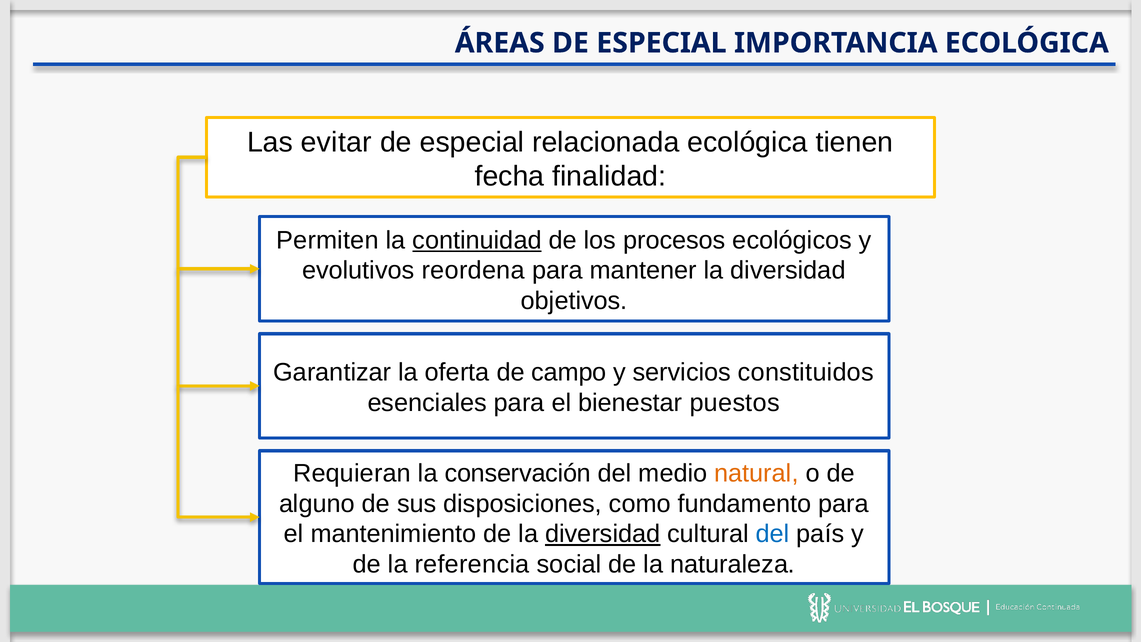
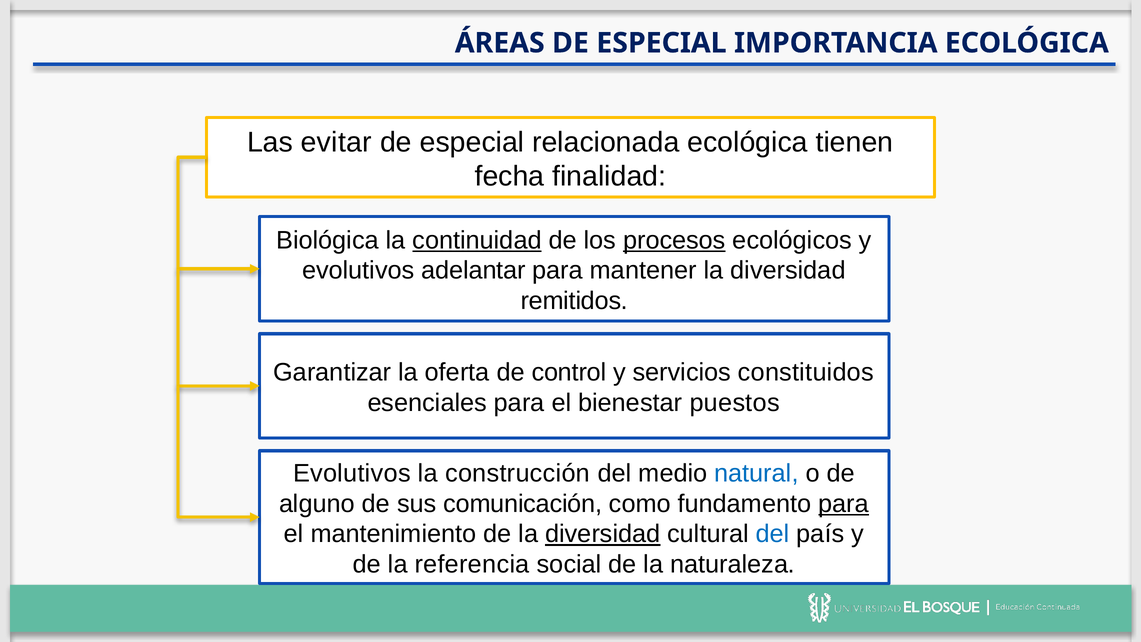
Permiten: Permiten -> Biológica (328, 240)
procesos underline: none -> present (674, 240)
reordena: reordena -> adelantar (474, 271)
objetivos: objetivos -> remitidos (574, 301)
campo: campo -> control (569, 372)
Requieran: Requieran -> Evolutivos (352, 473)
conservación: conservación -> construcción (518, 473)
natural colour: orange -> blue (756, 473)
disposiciones: disposiciones -> comunicación (523, 504)
para underline: none -> present (844, 504)
